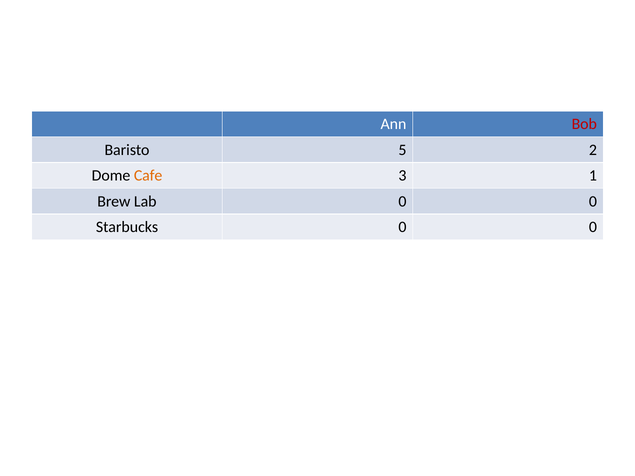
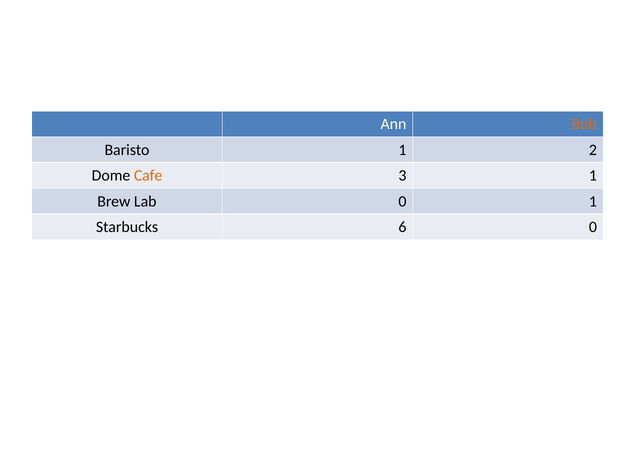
Bob colour: red -> orange (584, 124)
Baristo 5: 5 -> 1 (402, 150)
Lab 0 0: 0 -> 1 (593, 201)
Starbucks 0: 0 -> 6 (402, 227)
